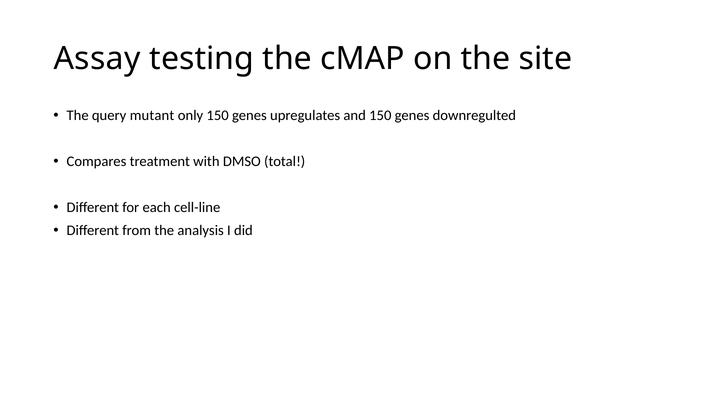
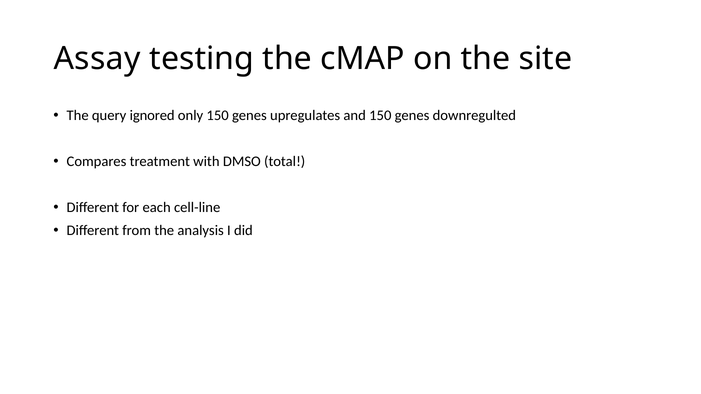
mutant: mutant -> ignored (152, 115)
